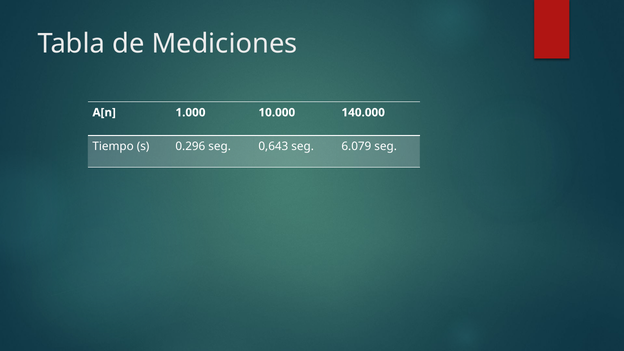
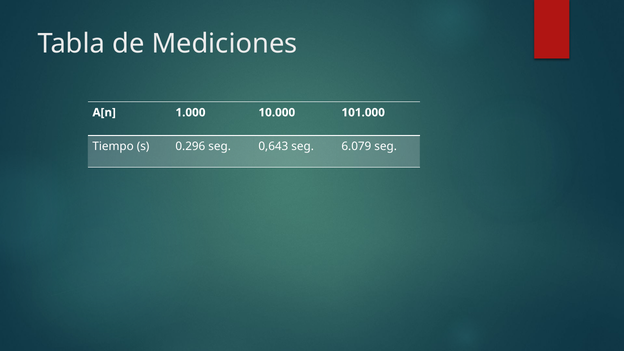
140.000: 140.000 -> 101.000 (363, 112)
